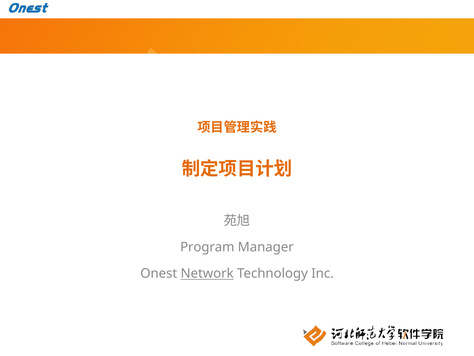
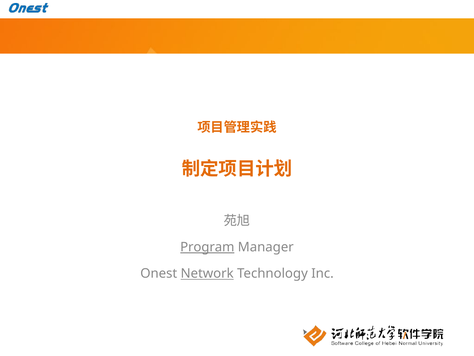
Program underline: none -> present (207, 247)
